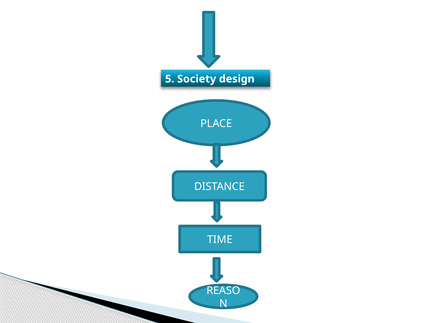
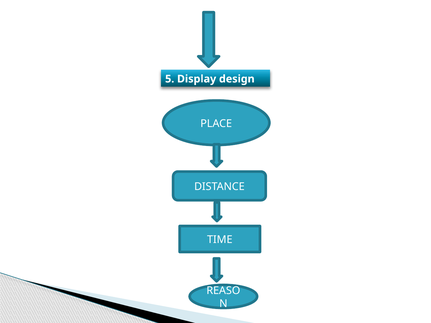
Society: Society -> Display (197, 79)
